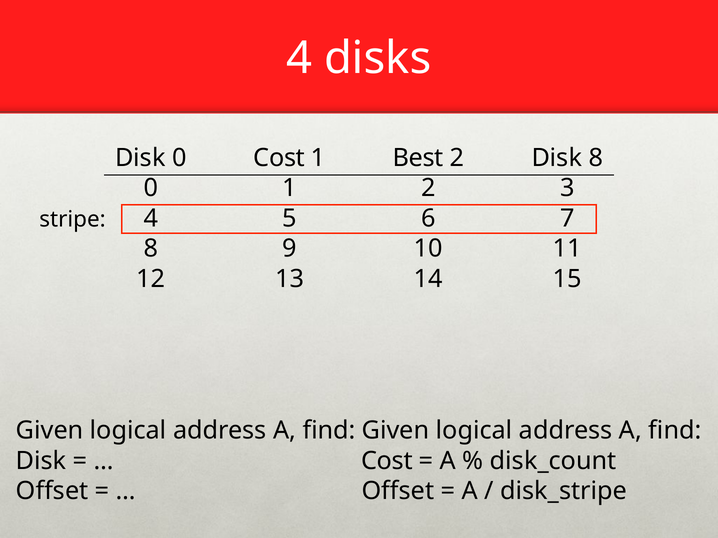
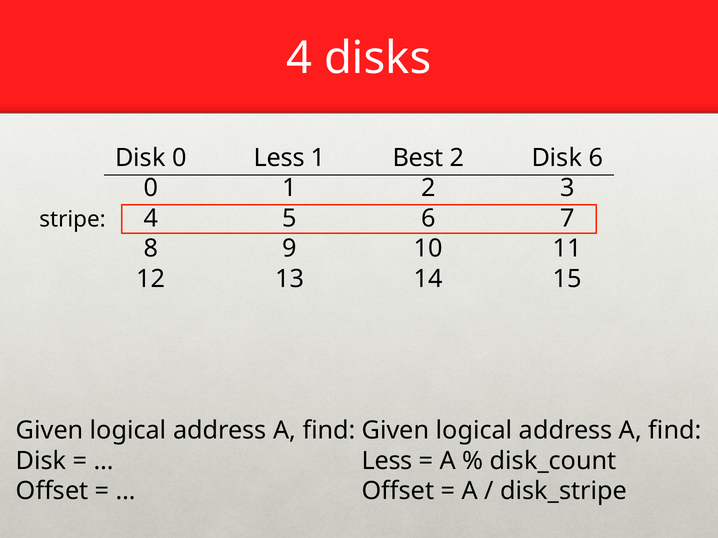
Cost: Cost -> Less (279, 158)
Disk 8: 8 -> 6 (596, 158)
Cost: Cost -> Less (387, 461)
